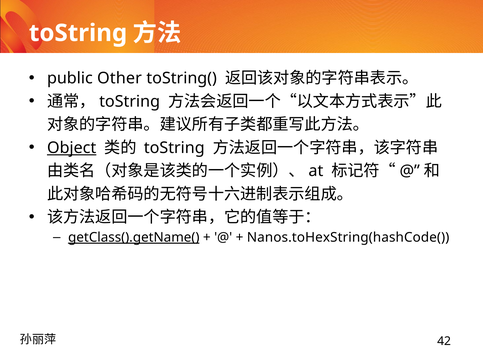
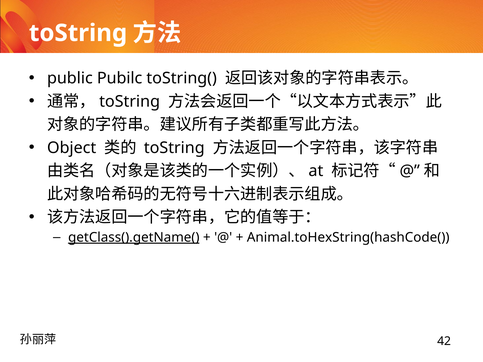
Other: Other -> Pubilc (120, 78)
Object underline: present -> none (72, 148)
Nanos.toHexString(hashCode(: Nanos.toHexString(hashCode( -> Animal.toHexString(hashCode( (348, 238)
